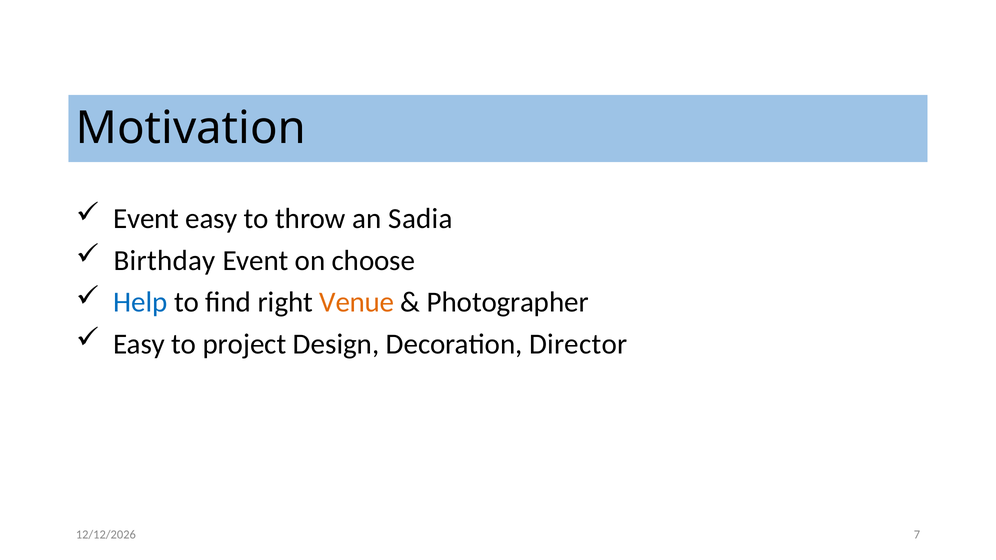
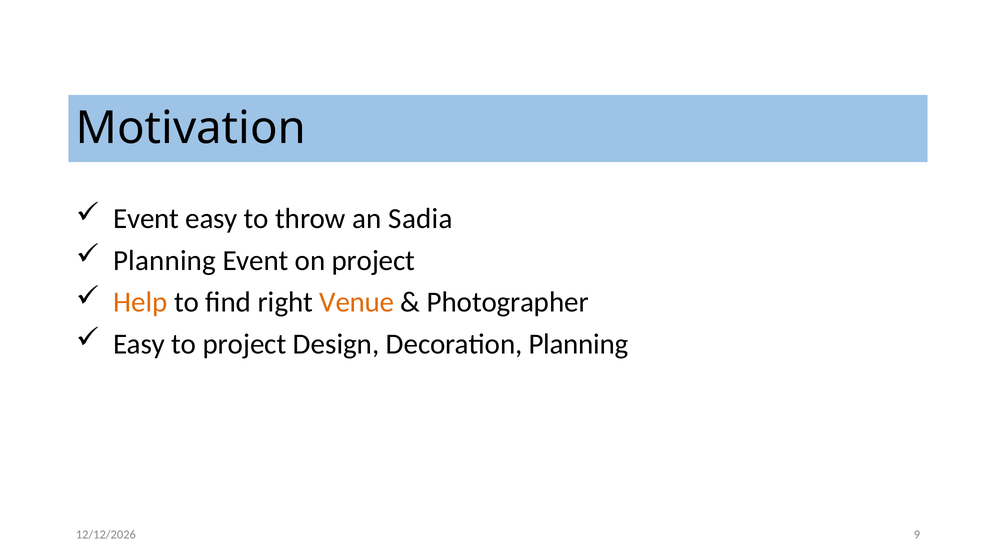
Birthday: Birthday -> Planning (165, 261)
on choose: choose -> project (373, 261)
Help colour: blue -> orange (140, 302)
Decoration Director: Director -> Planning (578, 344)
7: 7 -> 9 (917, 535)
